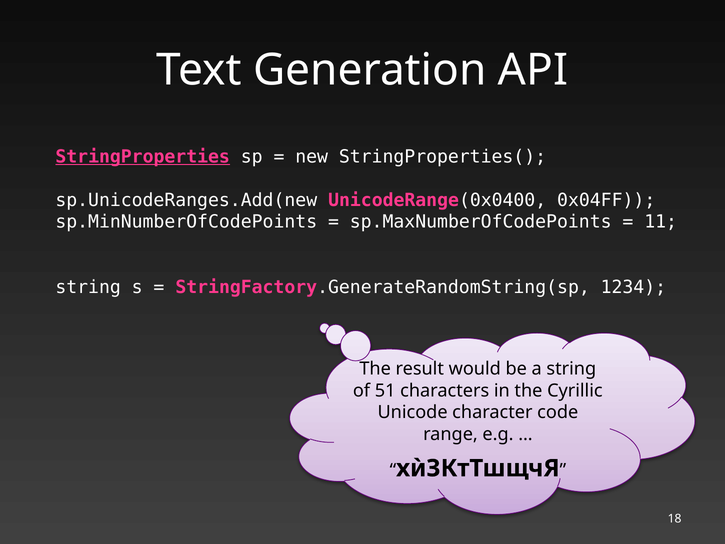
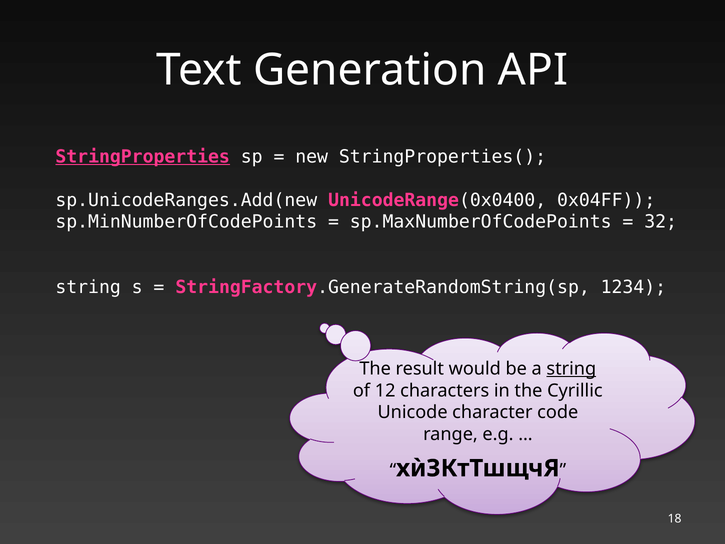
11: 11 -> 32 (661, 222)
string underline: none -> present (571, 369)
51: 51 -> 12 (385, 390)
